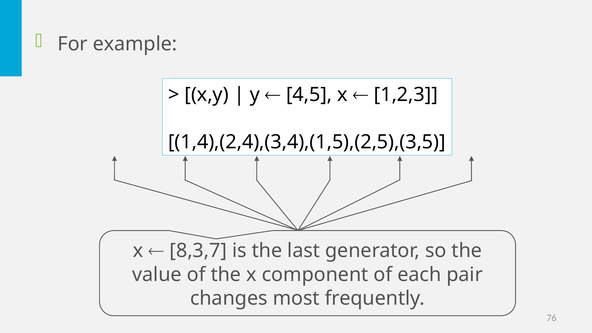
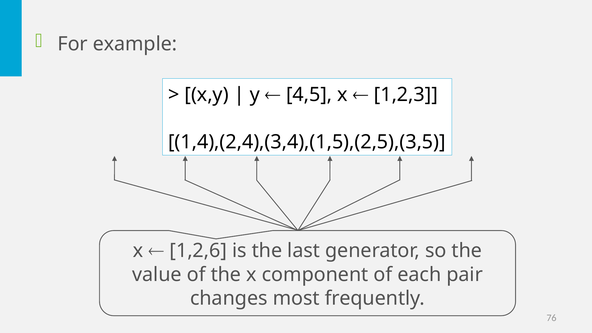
8,3,7: 8,3,7 -> 1,2,6 (198, 251)
